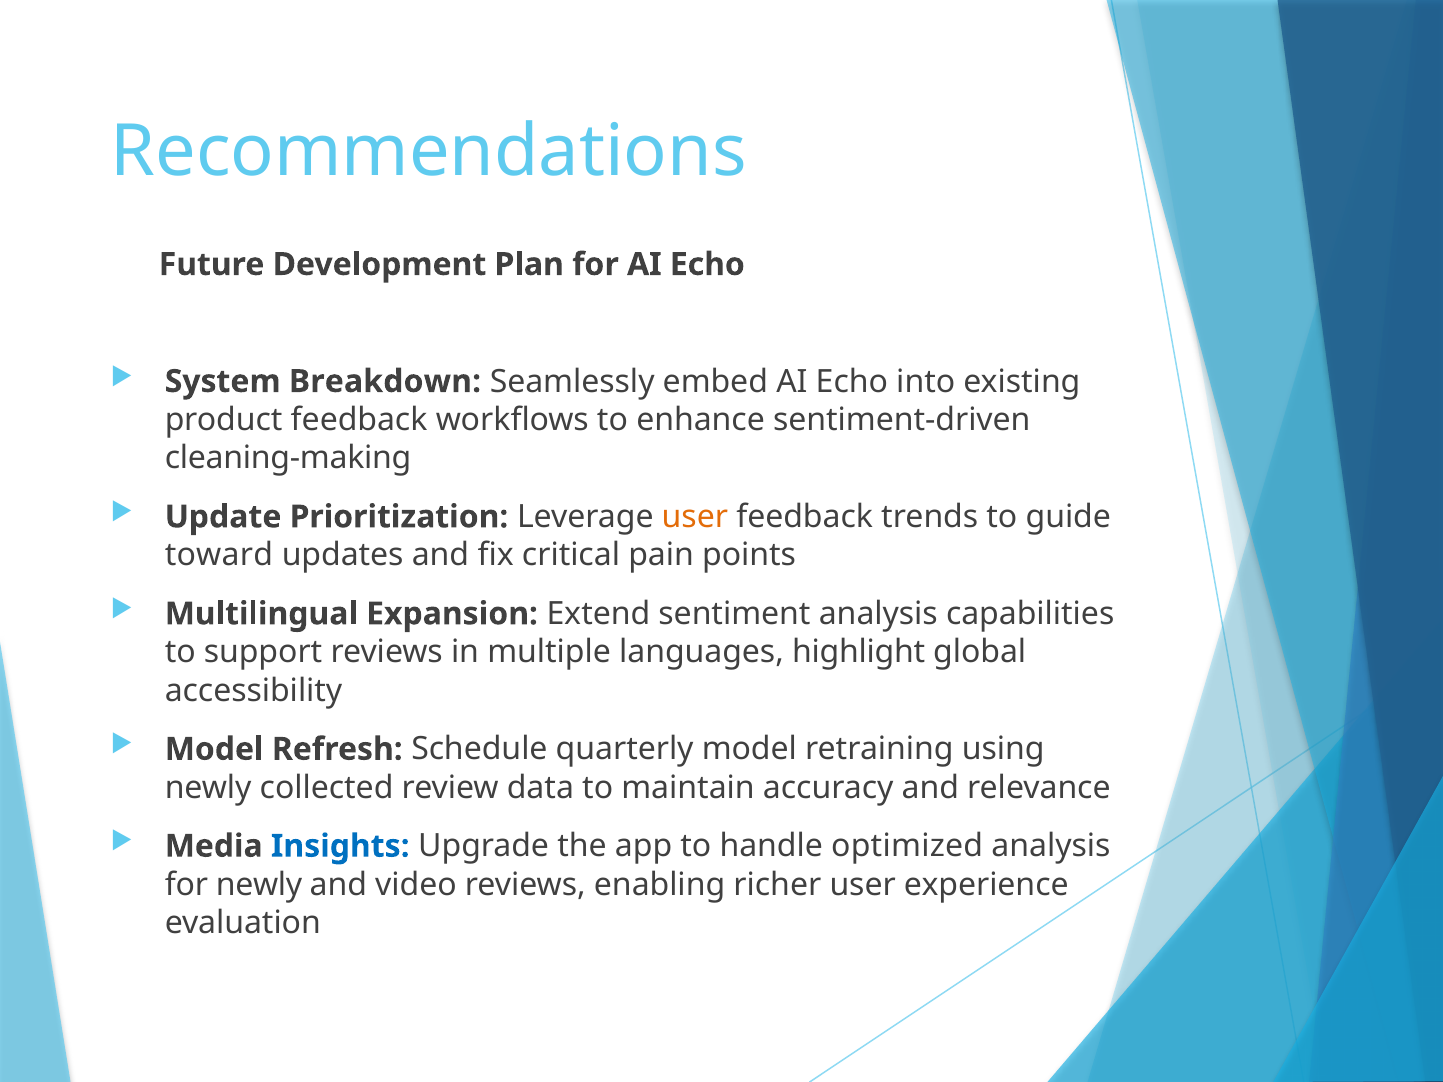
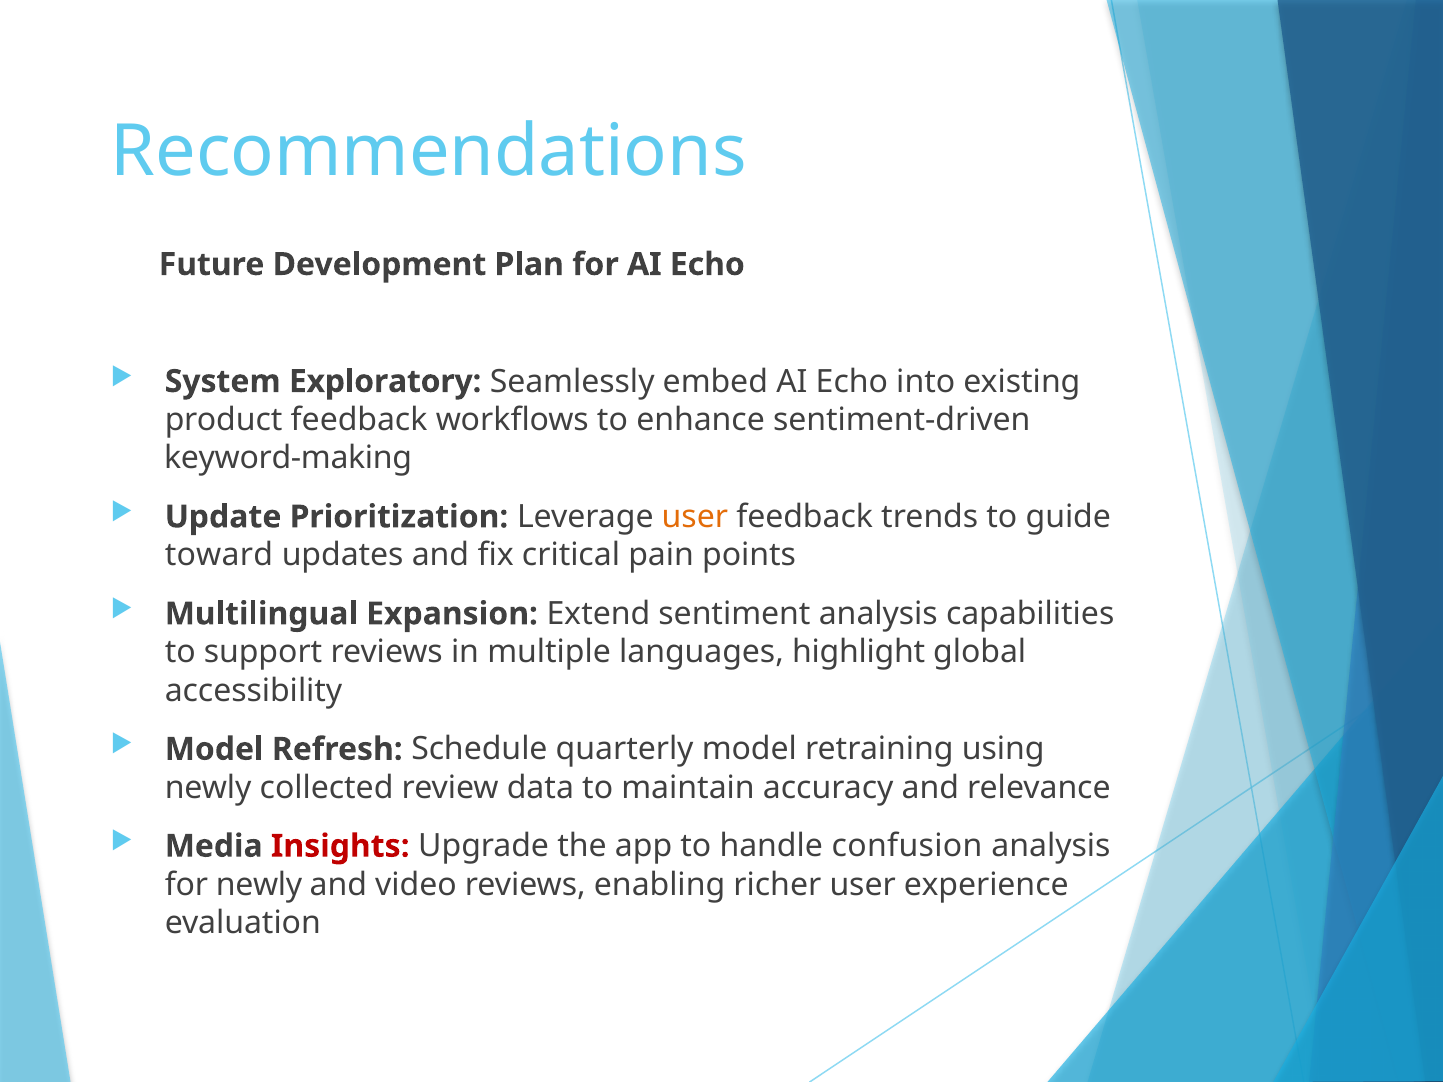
Breakdown: Breakdown -> Exploratory (385, 382)
cleaning-making: cleaning-making -> keyword-making (288, 458)
Insights colour: blue -> red (340, 846)
optimized: optimized -> confusion (907, 846)
